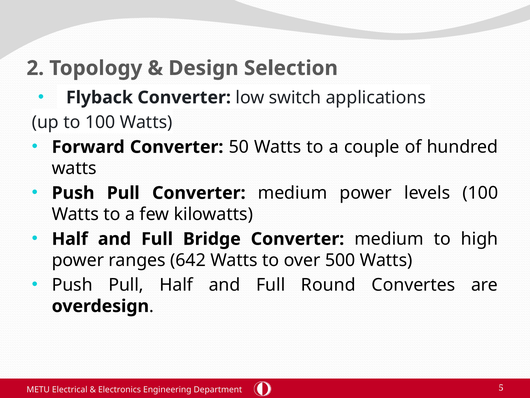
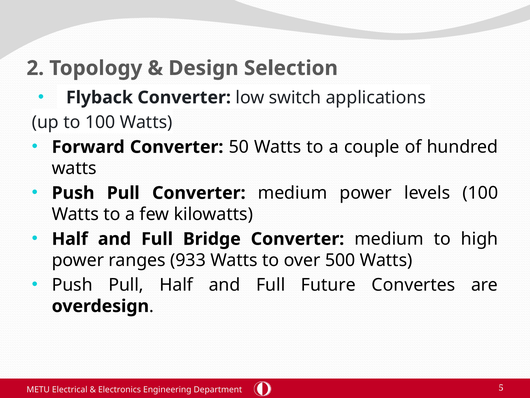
642: 642 -> 933 (188, 260)
Round: Round -> Future (328, 285)
